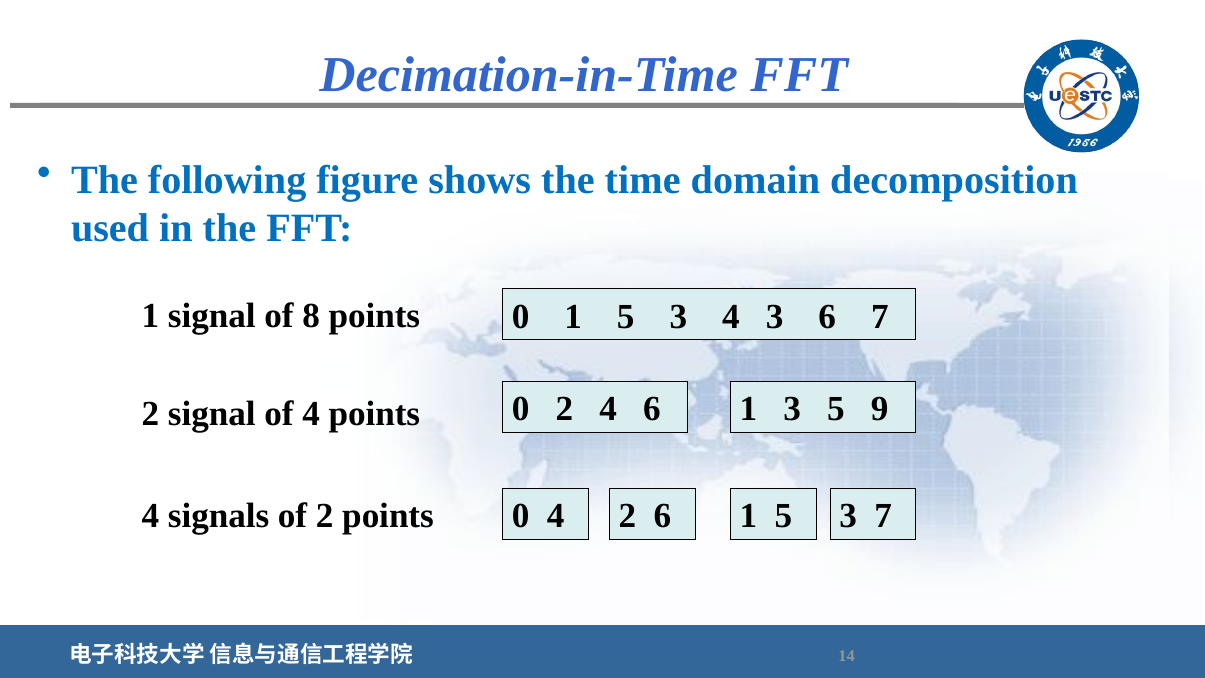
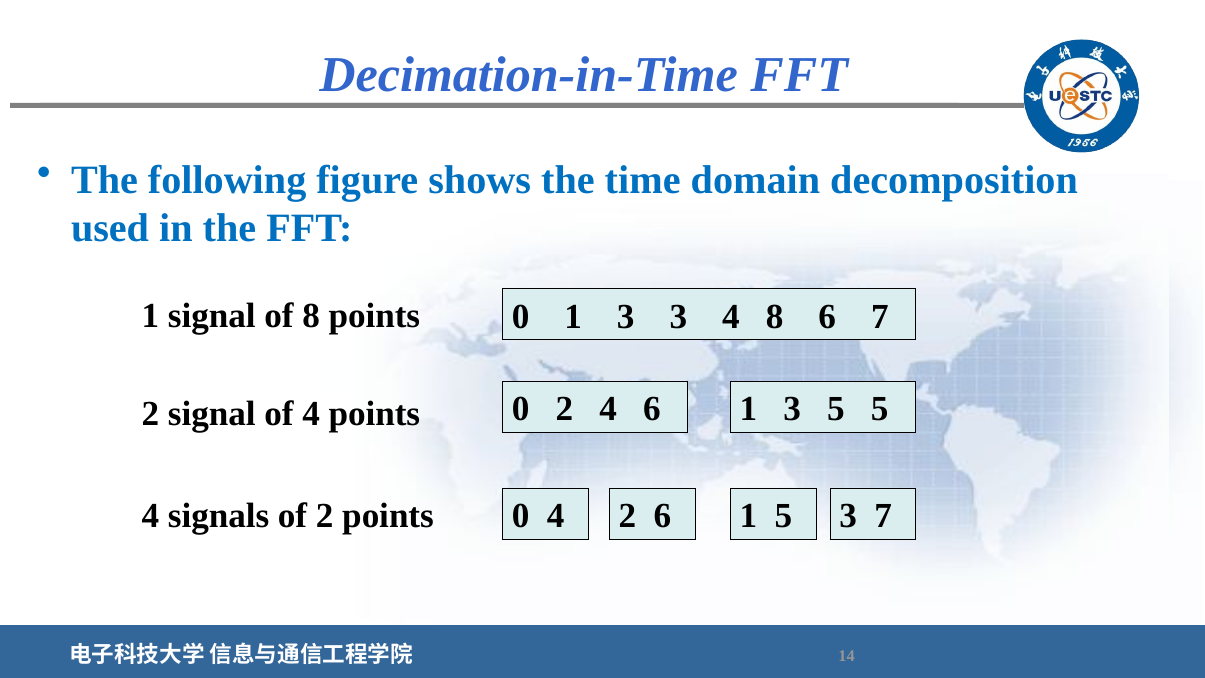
0 1 5: 5 -> 3 (626, 317)
4 3: 3 -> 8 (775, 317)
5 9: 9 -> 5 (880, 409)
